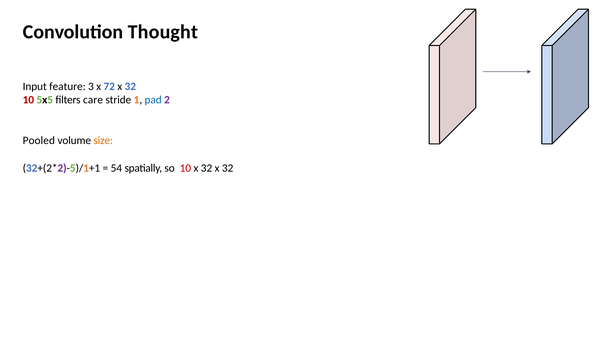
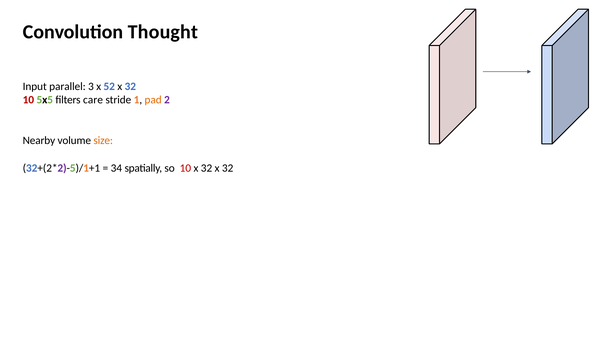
feature: feature -> parallel (67, 86)
72: 72 -> 52 (109, 86)
pad colour: blue -> orange (153, 100)
Pooled: Pooled -> Nearby (39, 140)
54: 54 -> 34 (116, 168)
